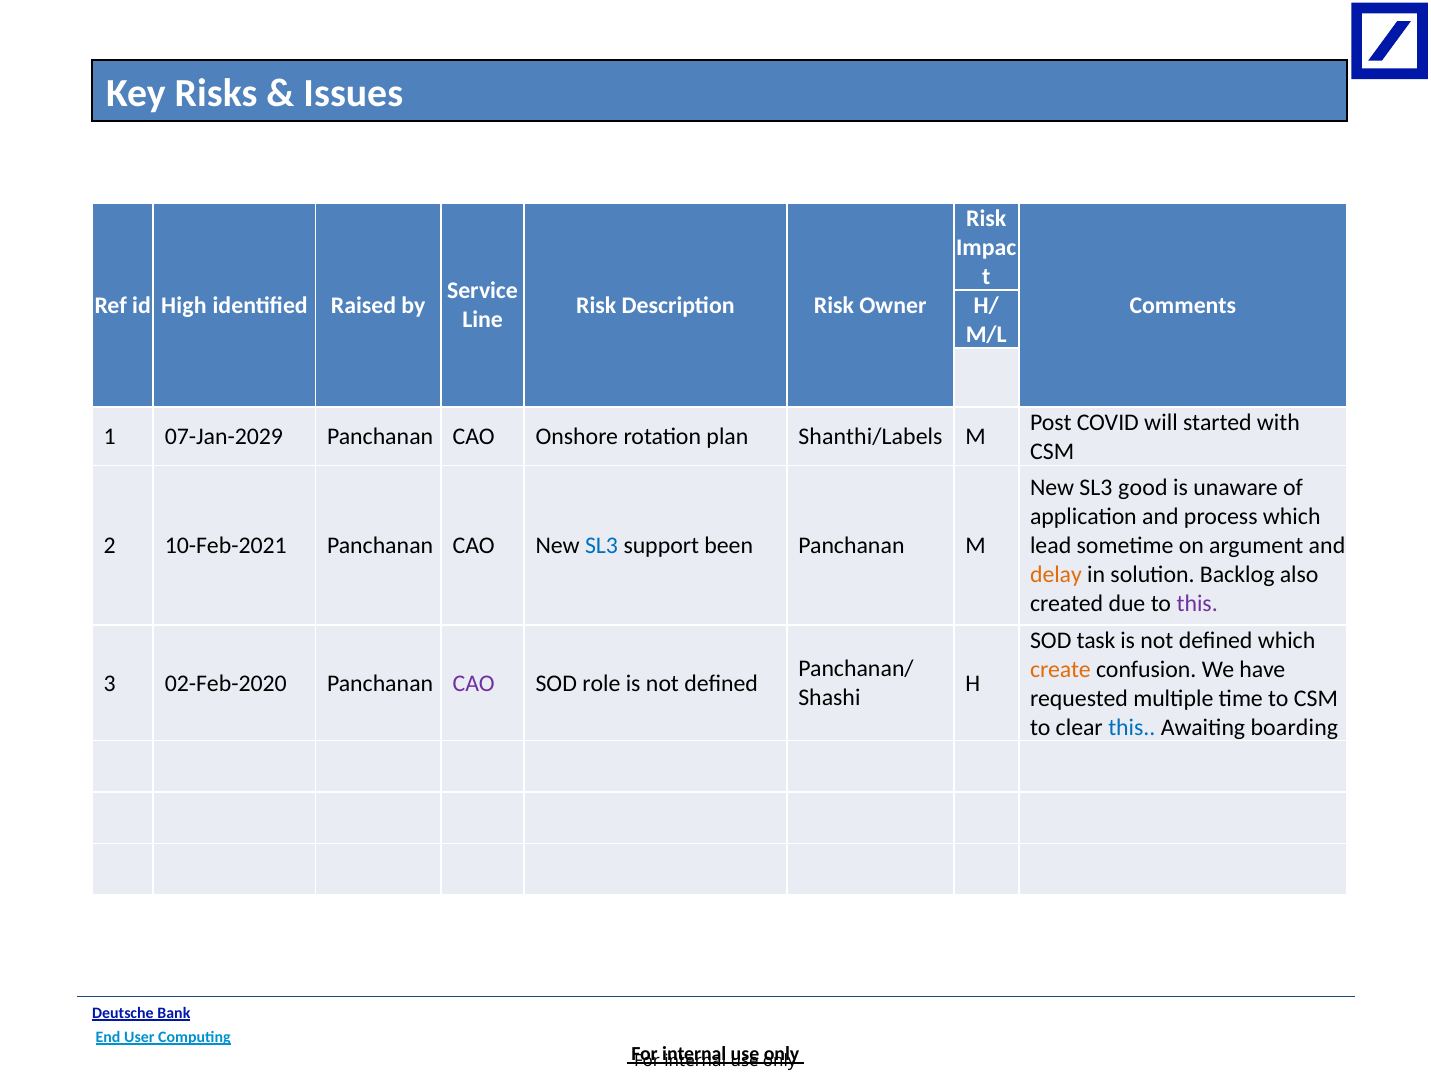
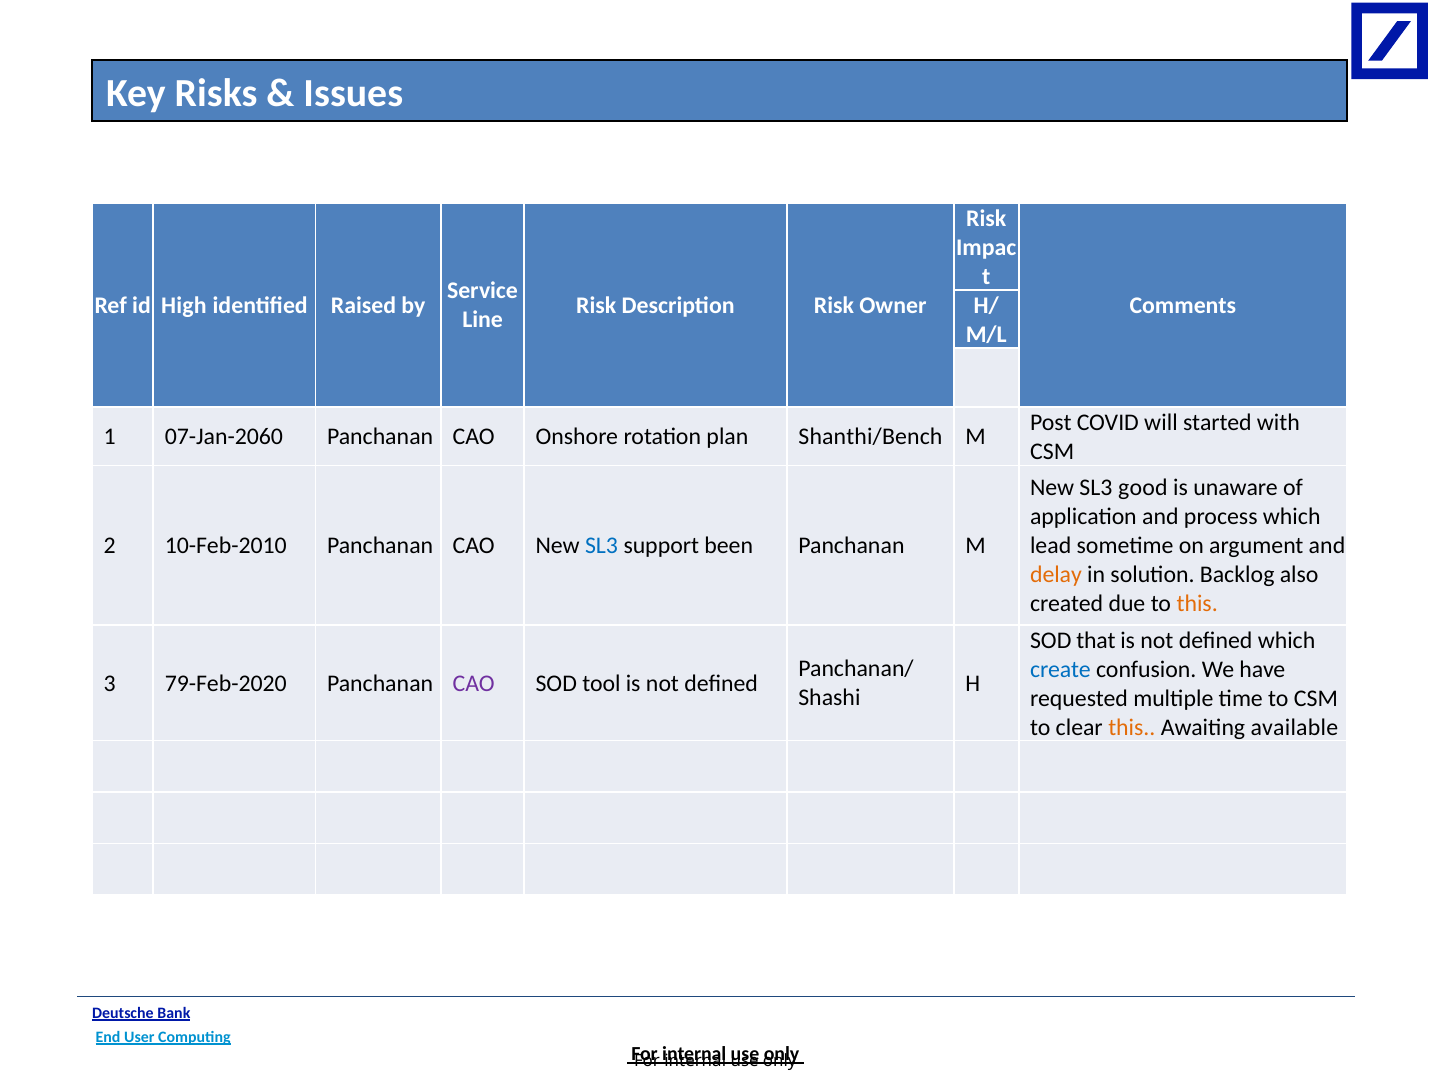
07-Jan-2029: 07-Jan-2029 -> 07-Jan-2060 (224, 437)
Shanthi/Labels: Shanthi/Labels -> Shanthi/Bench (870, 437)
10-Feb-2021: 10-Feb-2021 -> 10-Feb-2010 (226, 546)
this colour: purple -> orange (1197, 604)
task: task -> that (1096, 641)
create colour: orange -> blue (1061, 670)
02-Feb-2020: 02-Feb-2020 -> 79-Feb-2020 (226, 684)
role: role -> tool (601, 684)
this colour: blue -> orange (1132, 728)
boarding: boarding -> available (1294, 728)
